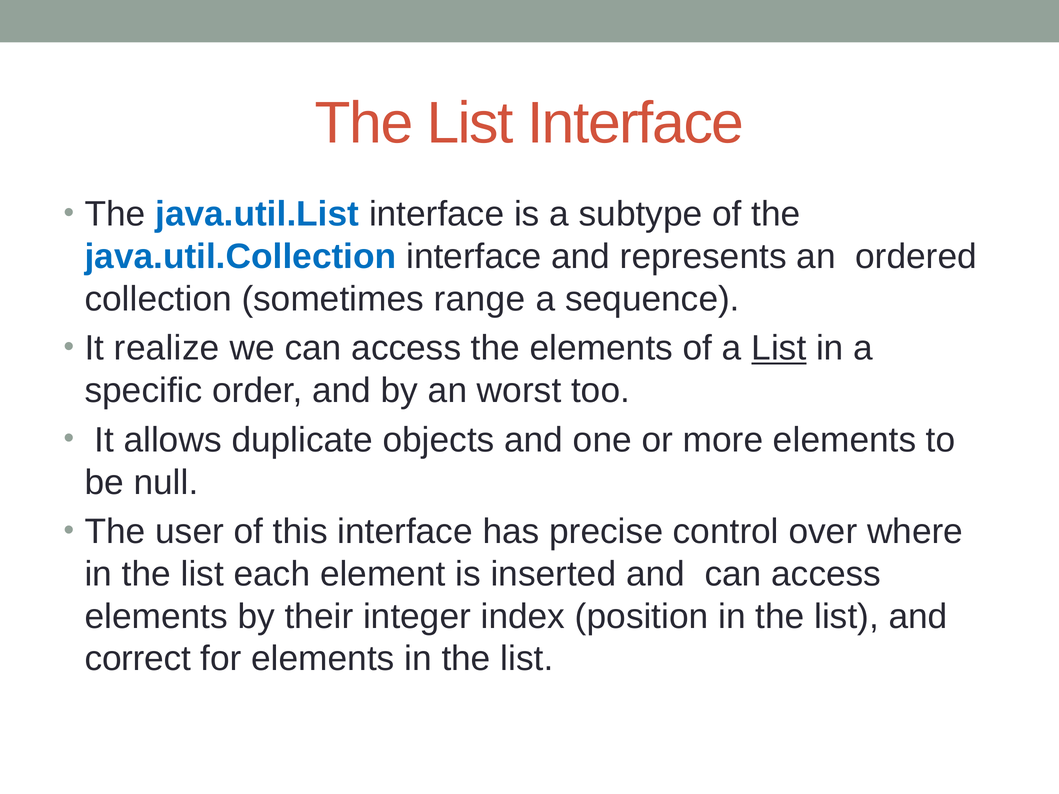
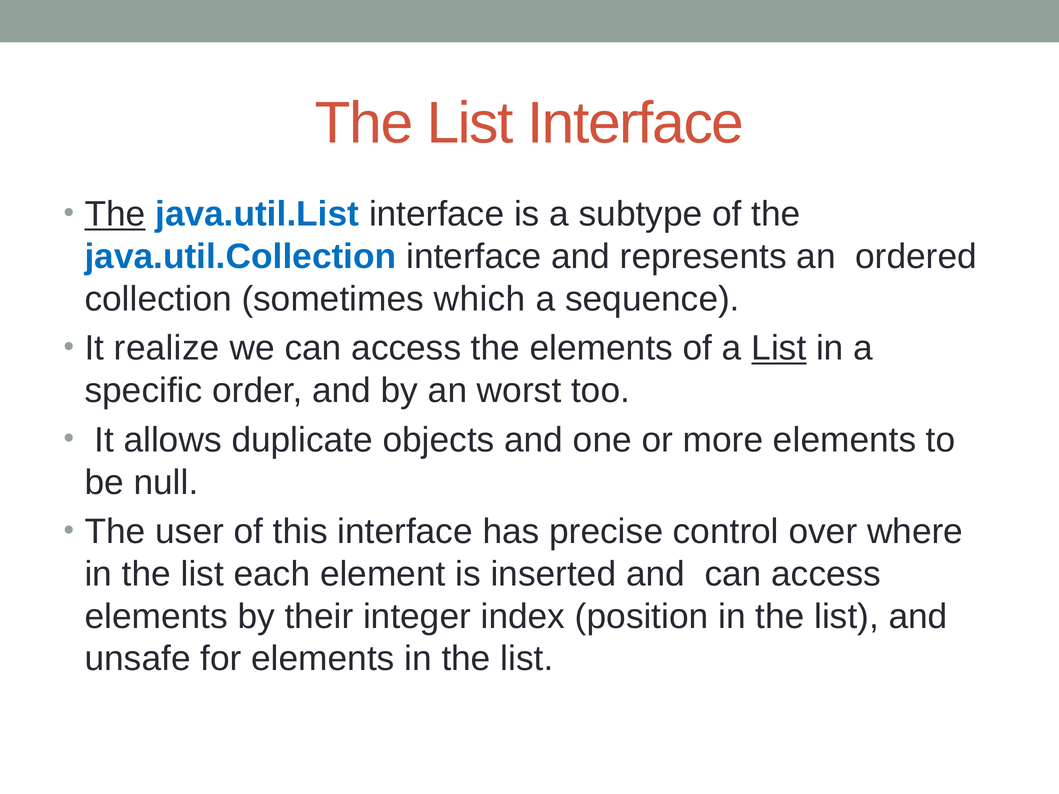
The underline: none -> present (115, 214)
range: range -> which (480, 299)
correct: correct -> unsafe (138, 659)
